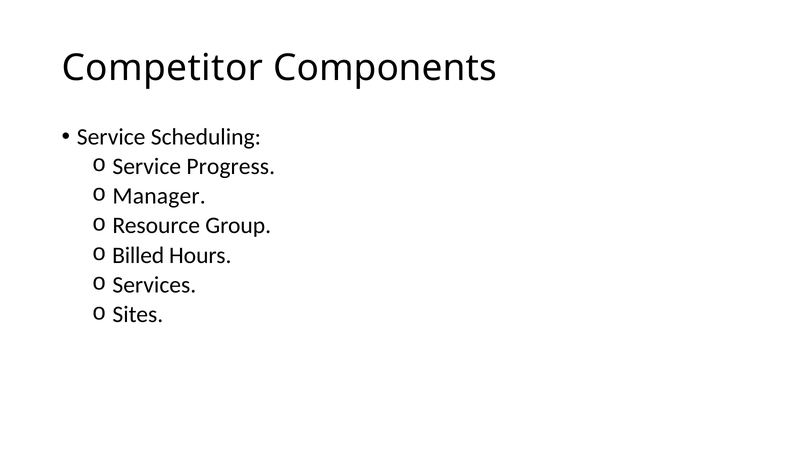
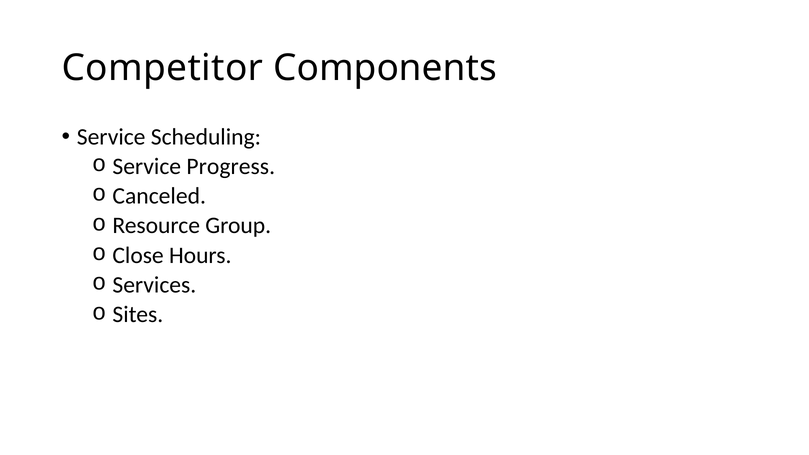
Manager: Manager -> Canceled (159, 196)
Billed: Billed -> Close (138, 255)
